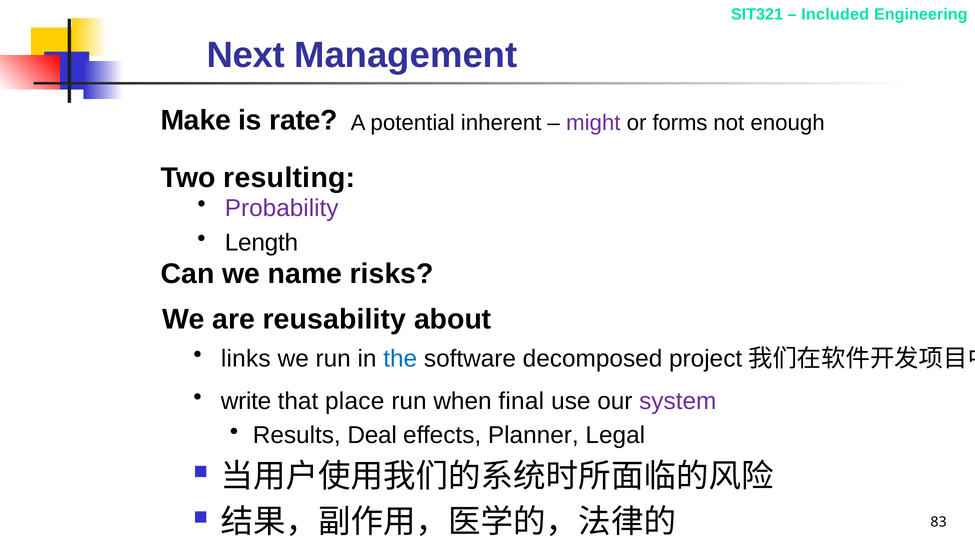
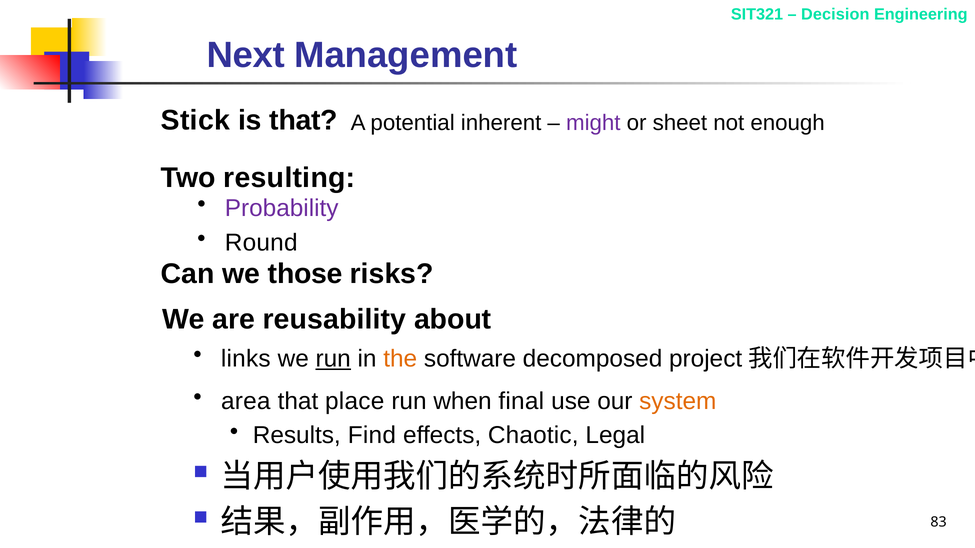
Included: Included -> Decision (835, 14)
Make: Make -> Stick (195, 120)
is rate: rate -> that (304, 120)
forms: forms -> sheet (680, 123)
Length: Length -> Round (261, 243)
name: name -> those (305, 274)
run underline: none -> present (333, 359)
the colour: blue -> orange (400, 359)
write: write -> area (246, 402)
system colour: purple -> orange (678, 402)
Deal: Deal -> Find (372, 436)
Planner: Planner -> Chaotic (533, 436)
